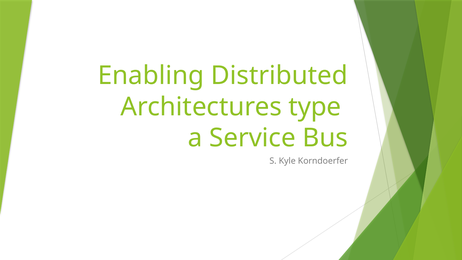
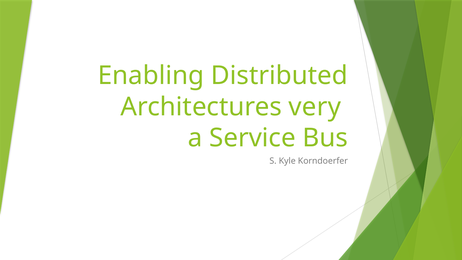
type: type -> very (315, 107)
